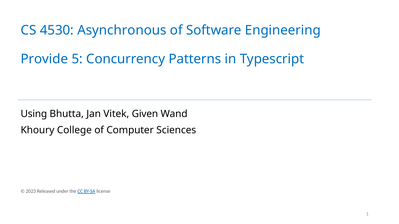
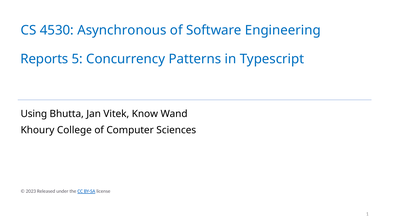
Provide: Provide -> Reports (44, 59)
Given: Given -> Know (145, 114)
